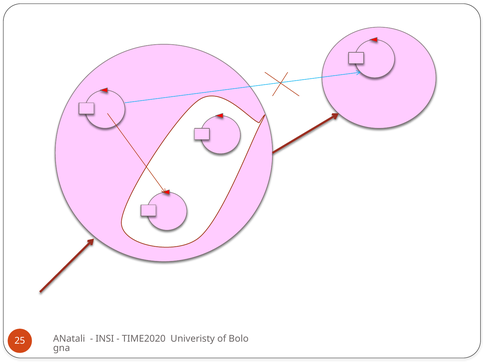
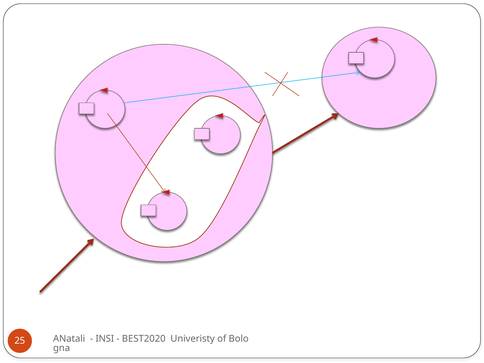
TIME2020: TIME2020 -> BEST2020 (144, 339)
